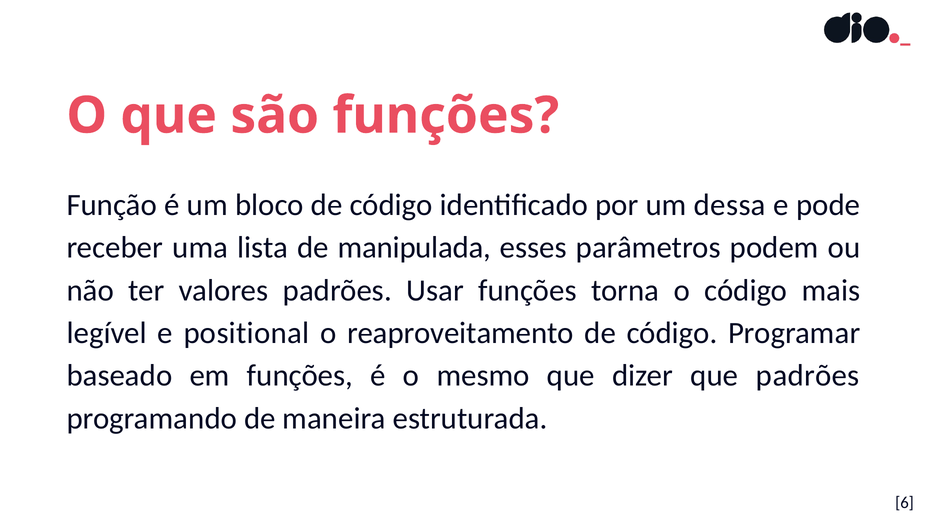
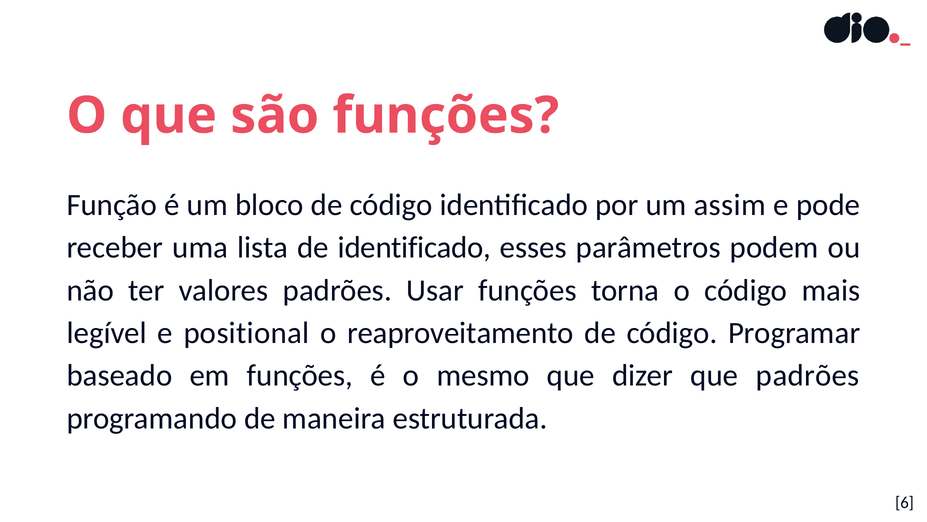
dessa: dessa -> assim (730, 205)
de manipulada: manipulada -> identificado (414, 247)
